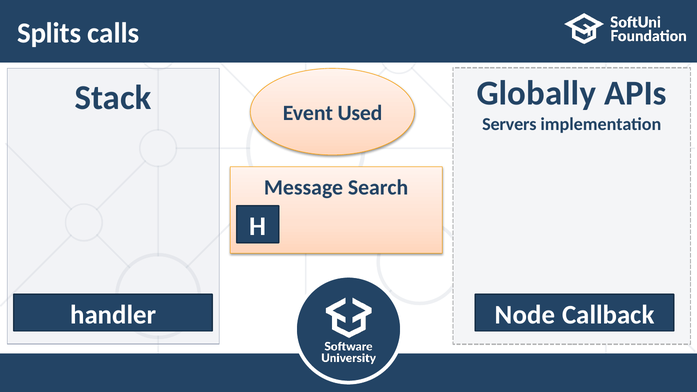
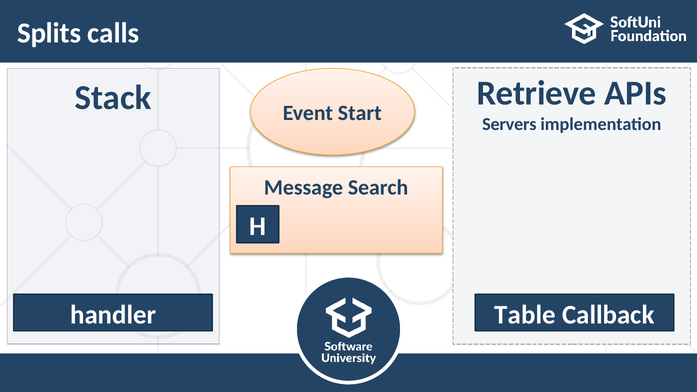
Globally: Globally -> Retrieve (536, 93)
Used: Used -> Start (360, 113)
Node: Node -> Table (525, 315)
